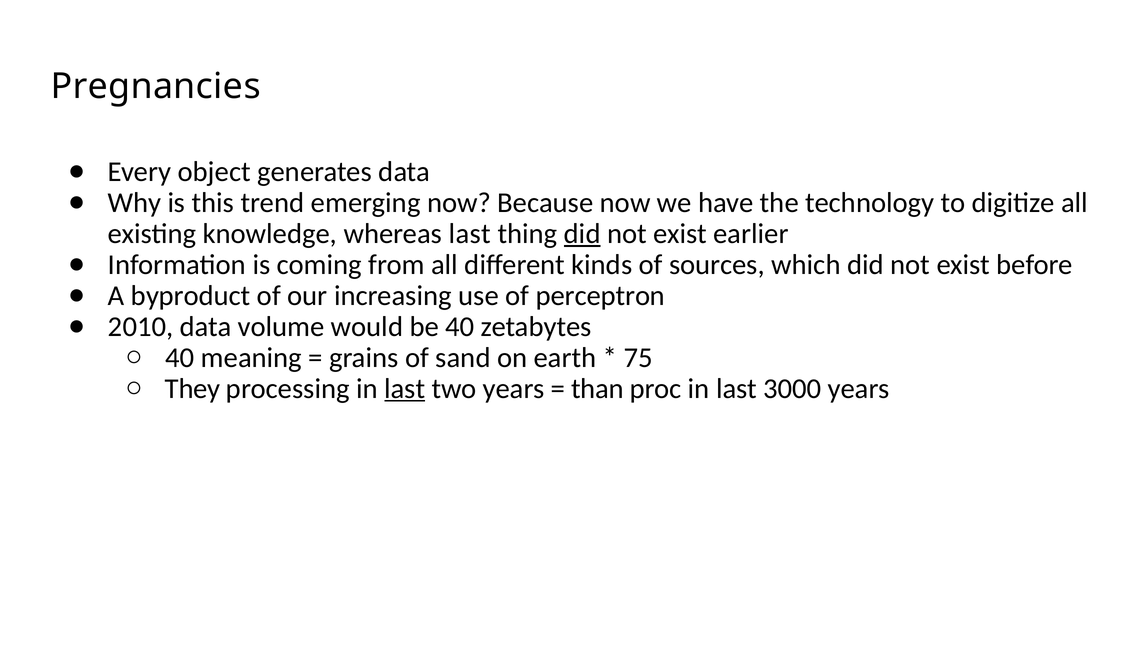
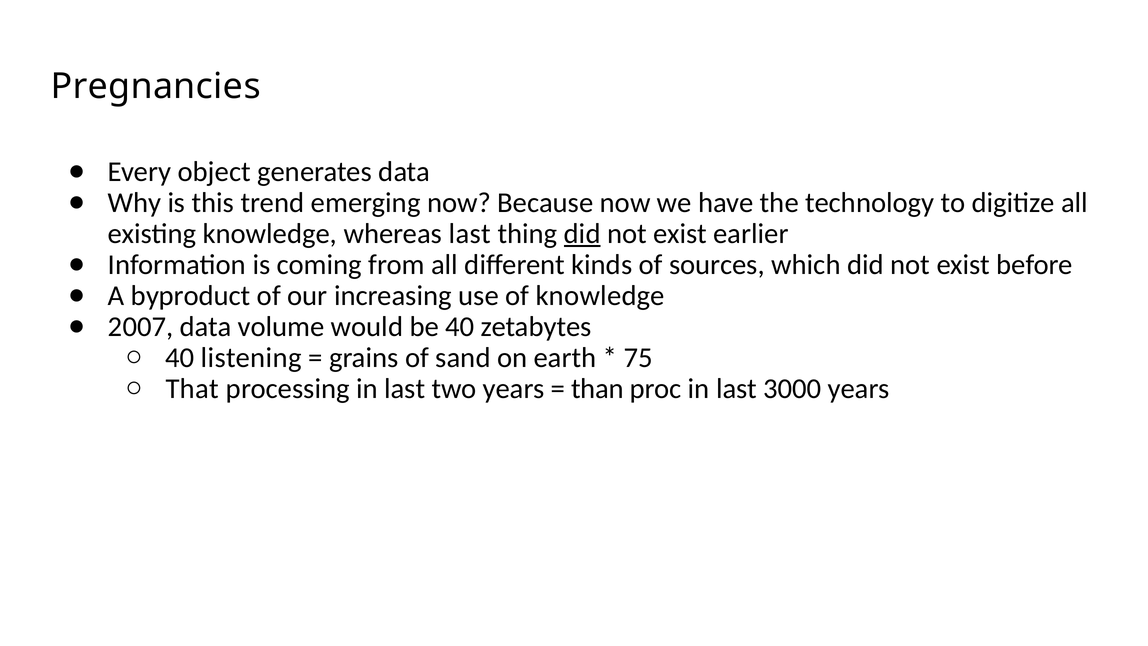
of perceptron: perceptron -> knowledge (600, 295)
2010: 2010 -> 2007 (141, 326)
meaning: meaning -> listening (251, 357)
They: They -> That (192, 388)
last underline: present -> none (405, 388)
